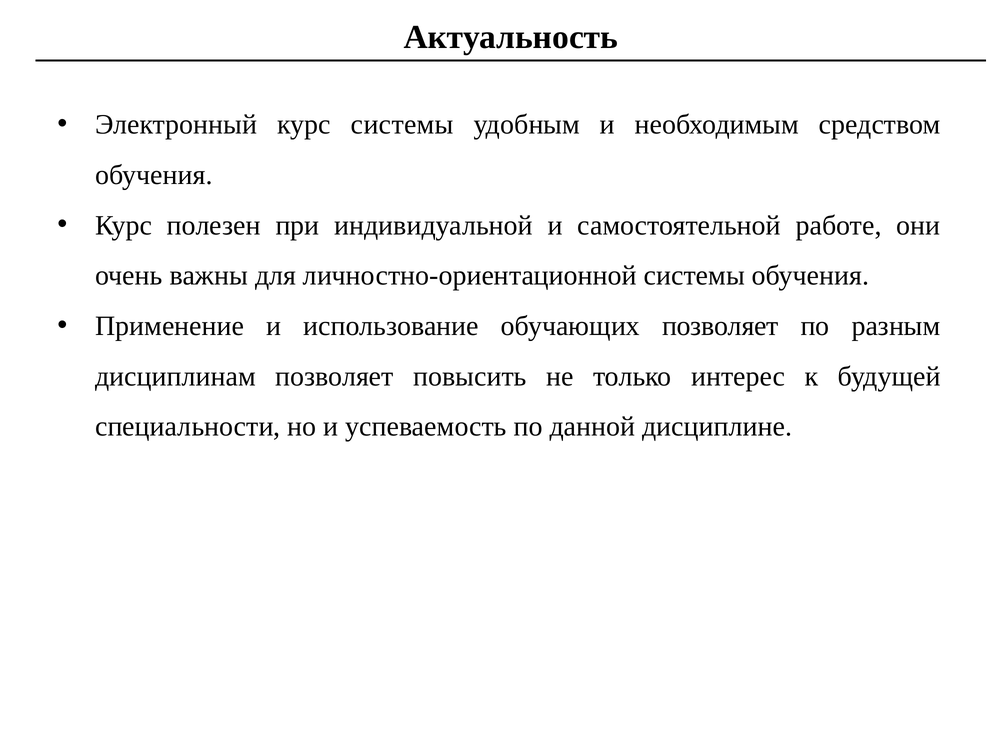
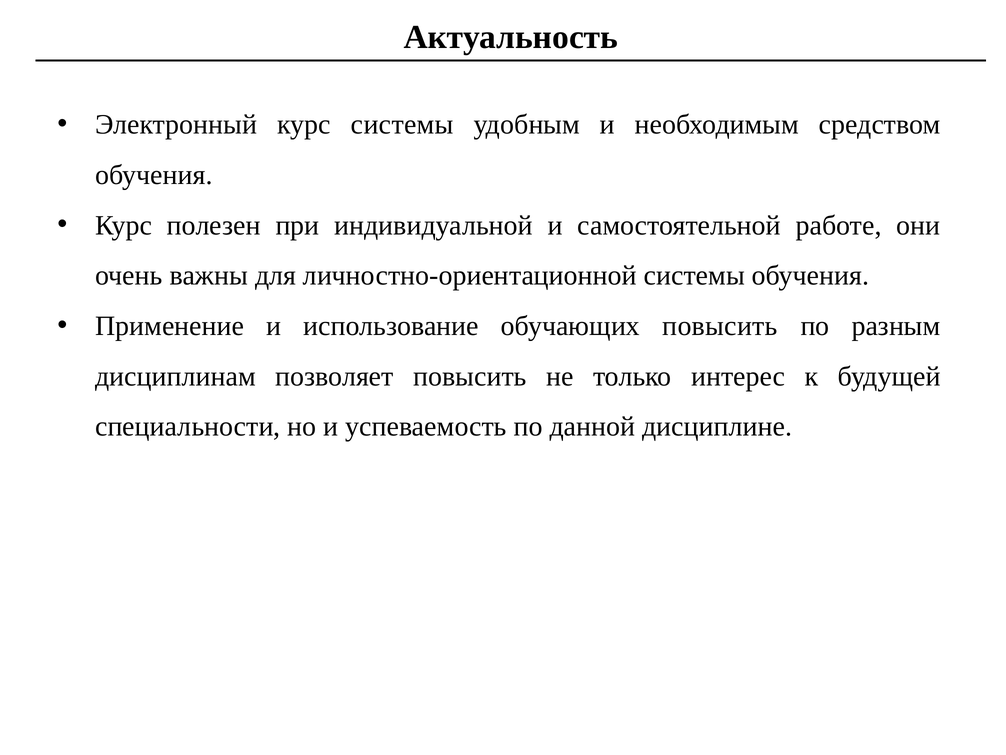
обучающих позволяет: позволяет -> повысить (720, 326)
